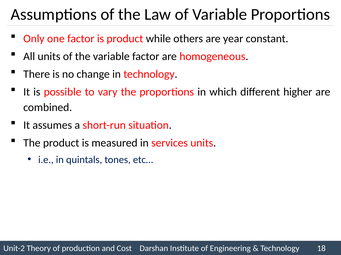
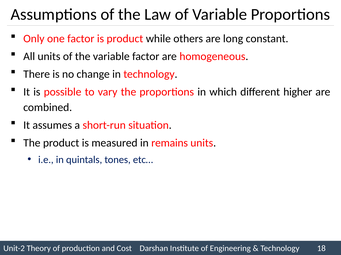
year: year -> long (233, 39)
services: services -> remains (170, 143)
